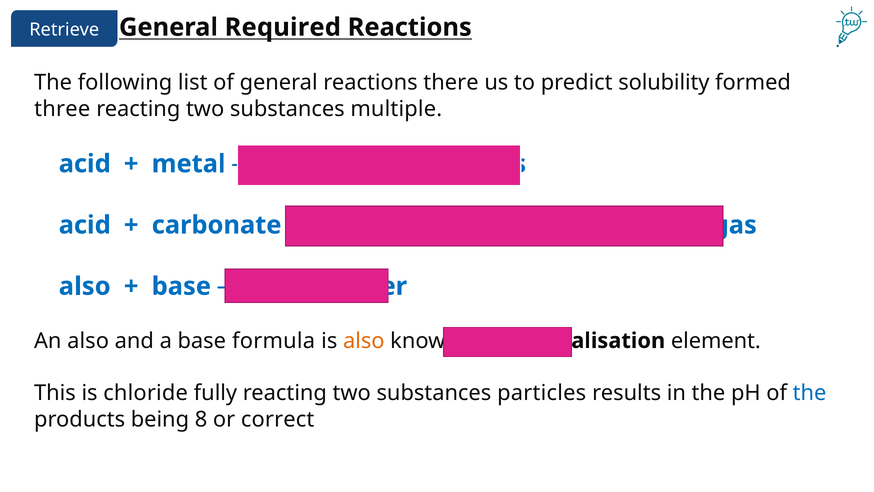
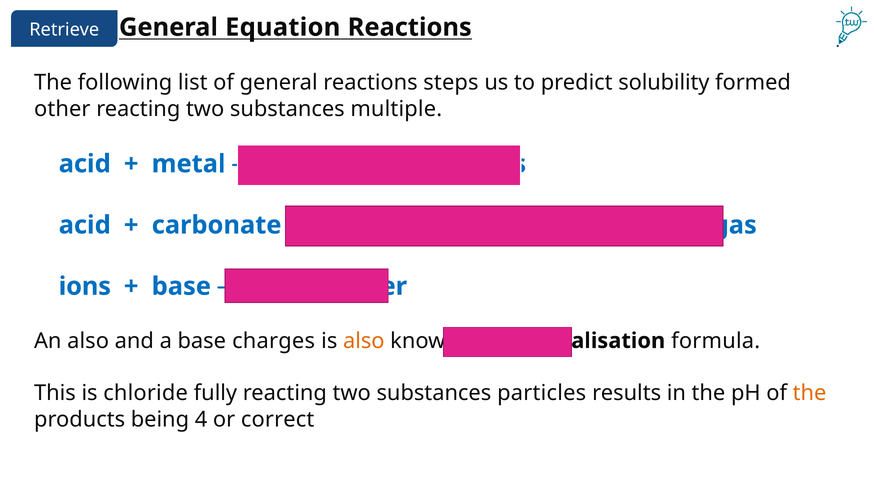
Required: Required -> Equation (283, 27)
there: there -> steps (451, 83)
three: three -> other (62, 109)
also: also -> ions (85, 286)
formula: formula -> charges (274, 341)
element: element -> formula (716, 341)
the colour: blue -> orange (810, 393)
8: 8 -> 4 (201, 419)
